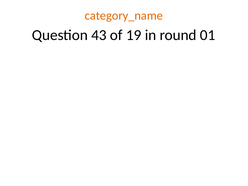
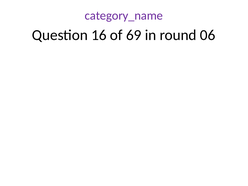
category_name colour: orange -> purple (124, 16)
43: 43 -> 16 (99, 35)
19: 19 -> 69 (134, 35)
01: 01 -> 06 (208, 35)
